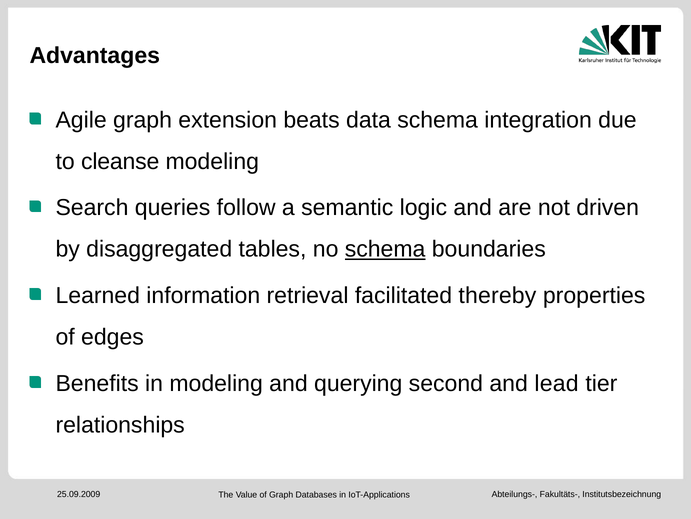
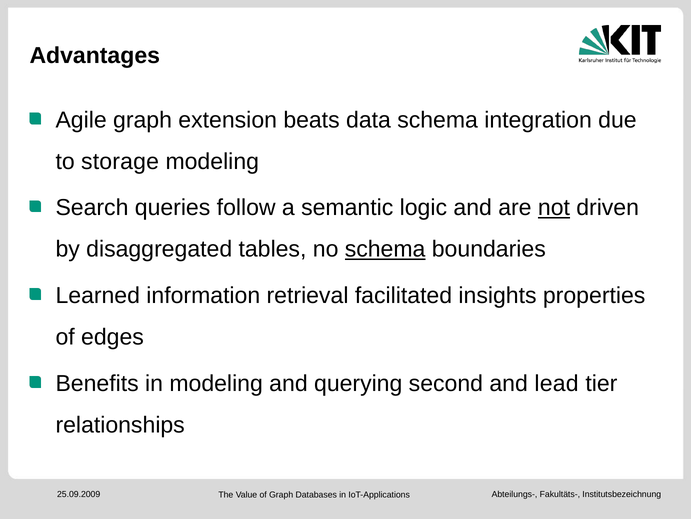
cleanse: cleanse -> storage (120, 161)
not underline: none -> present (554, 208)
thereby: thereby -> insights (498, 295)
